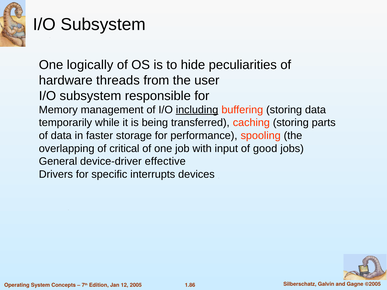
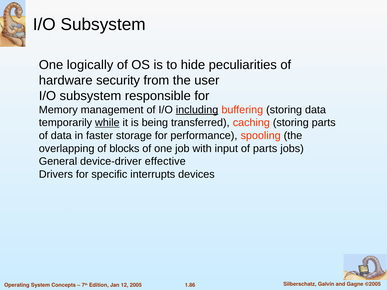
threads: threads -> security (118, 80)
while underline: none -> present (107, 123)
critical: critical -> blocks (124, 149)
of good: good -> parts (265, 149)
